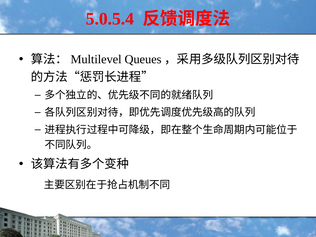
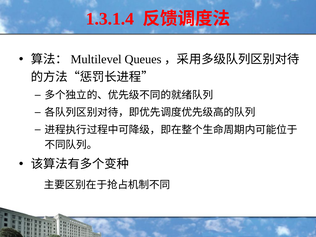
5.0.5.4: 5.0.5.4 -> 1.3.1.4 (110, 19)
